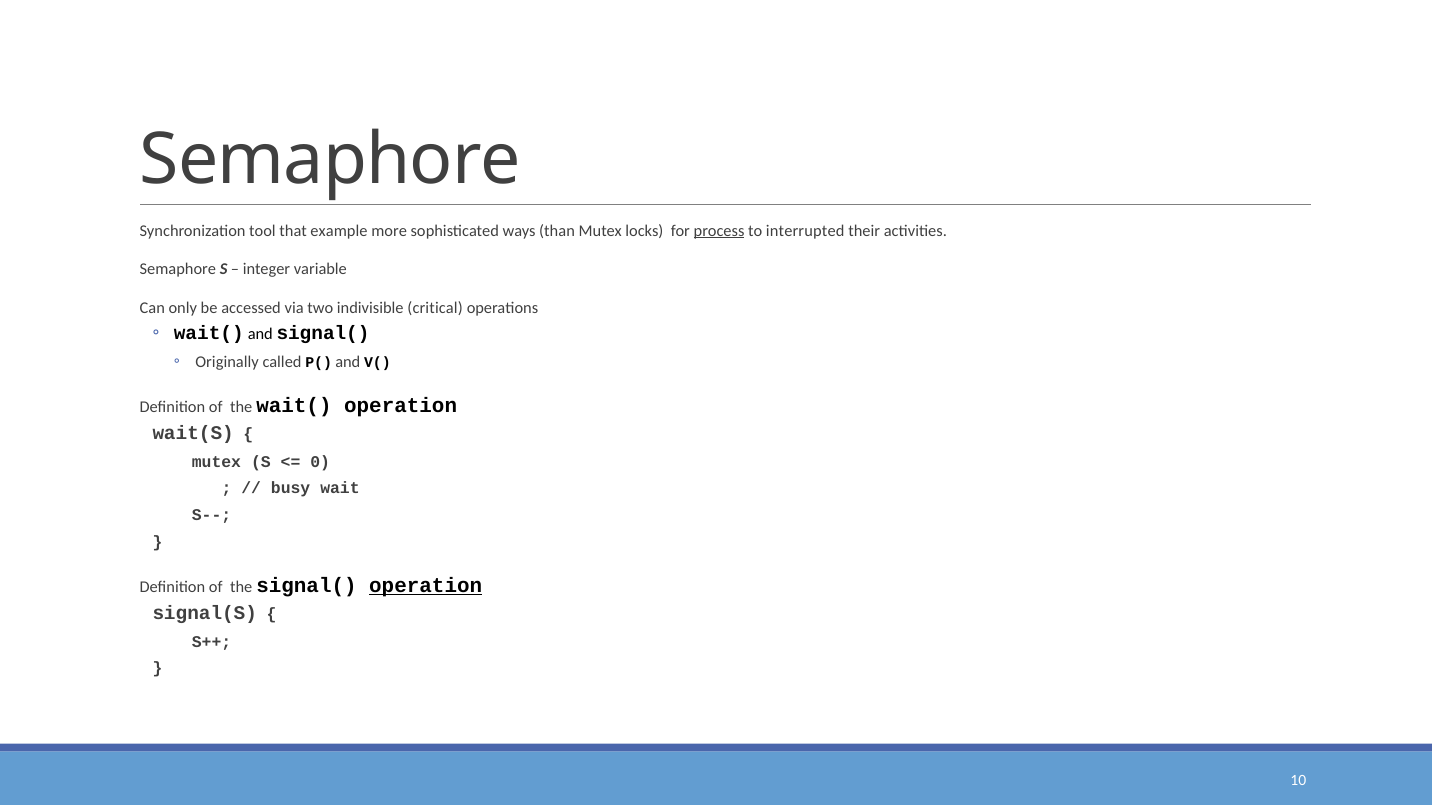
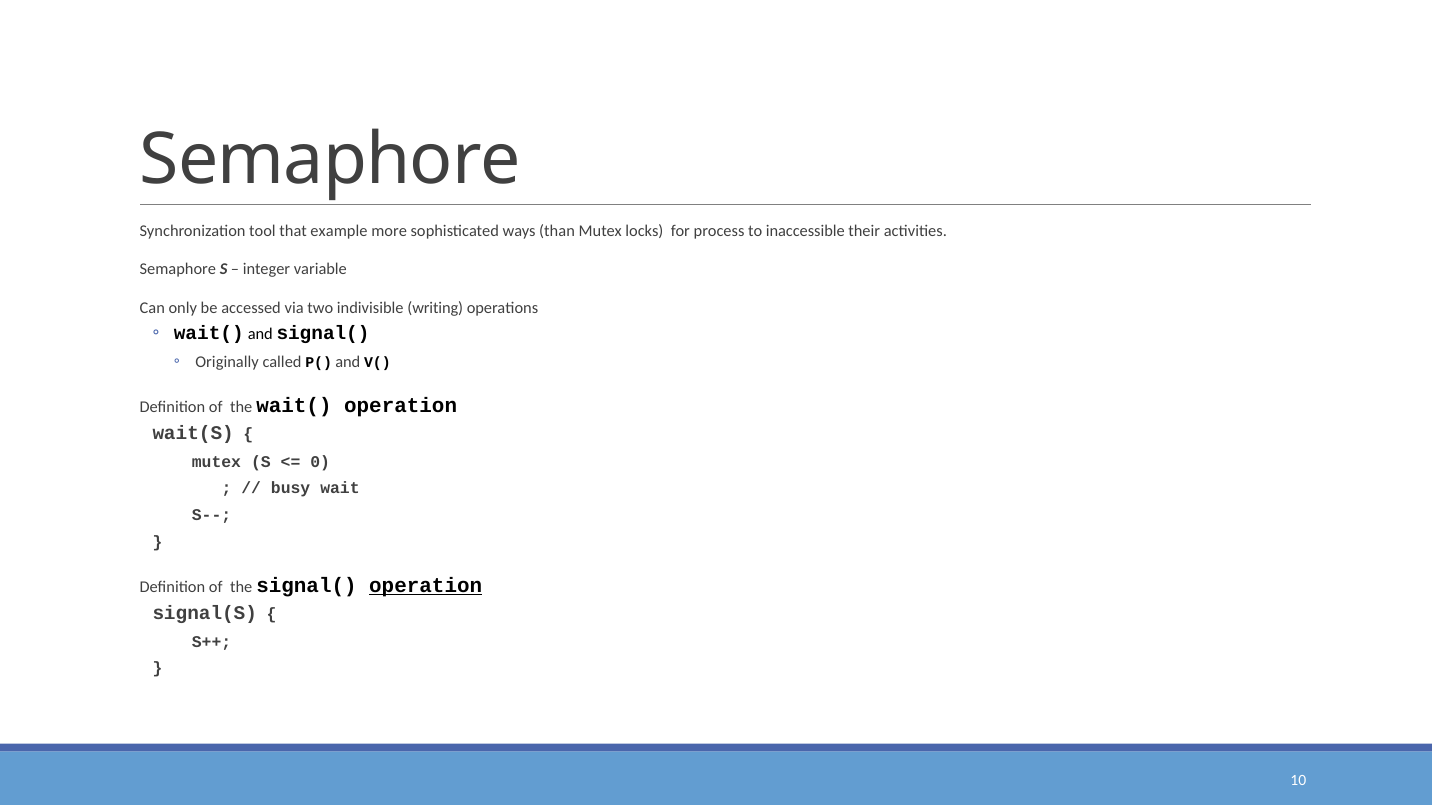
process underline: present -> none (719, 231)
interrupted: interrupted -> inaccessible (805, 231)
critical: critical -> writing (435, 308)
